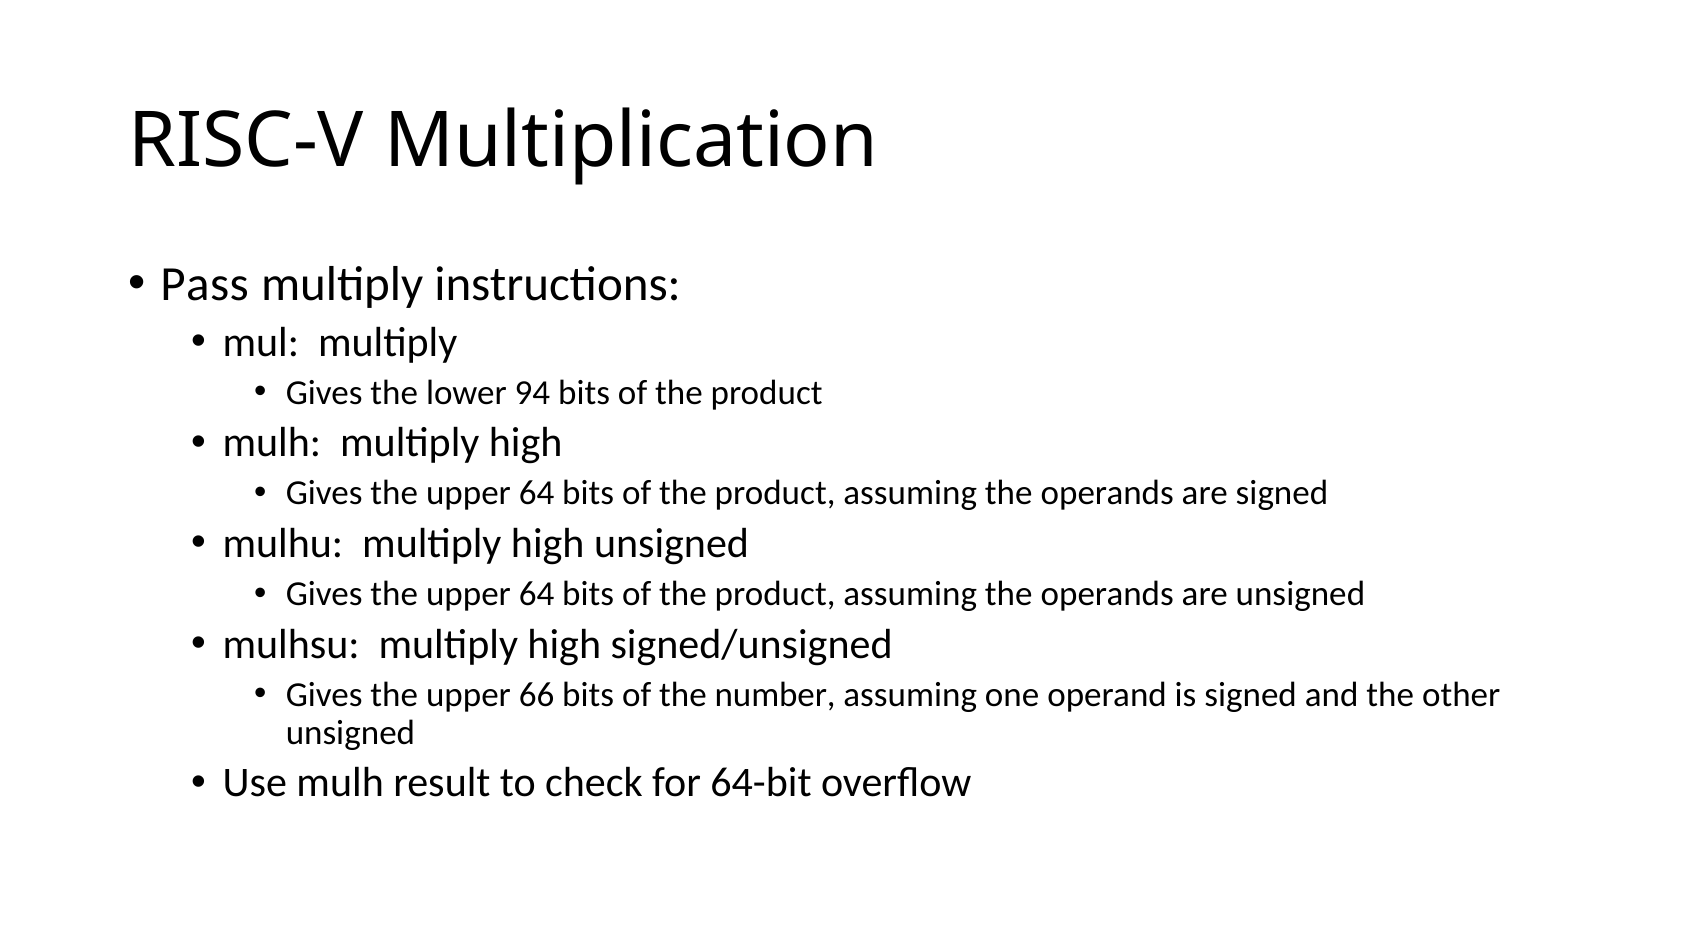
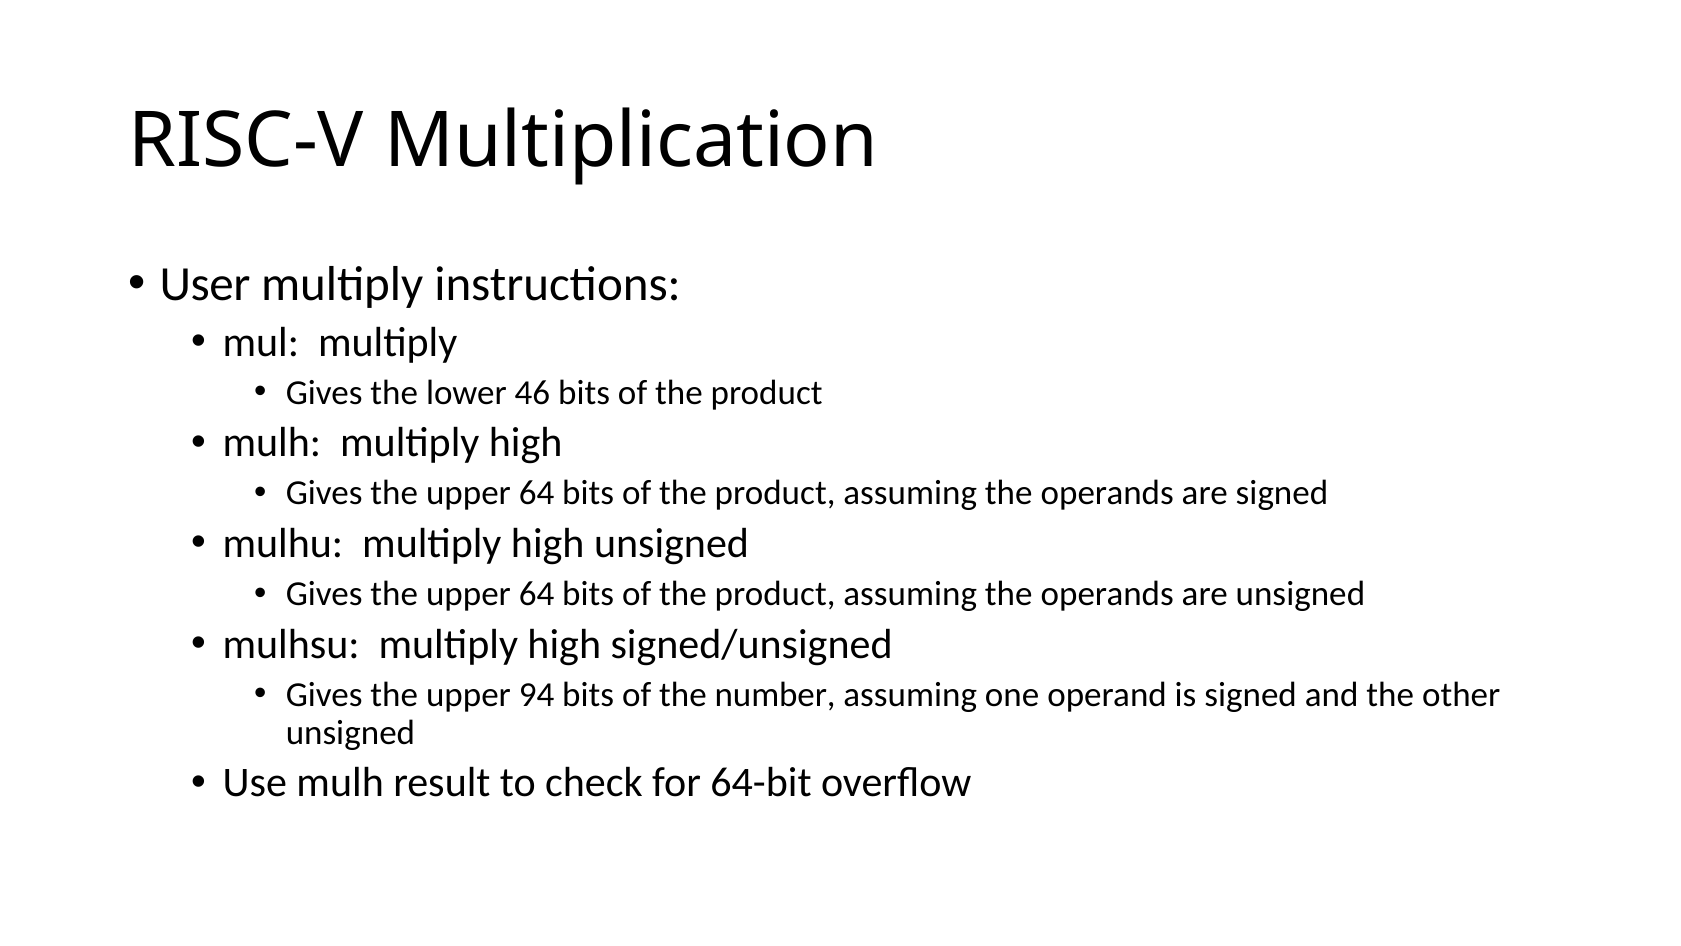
Pass: Pass -> User (205, 284)
94: 94 -> 46 (532, 393)
66: 66 -> 94 (537, 694)
